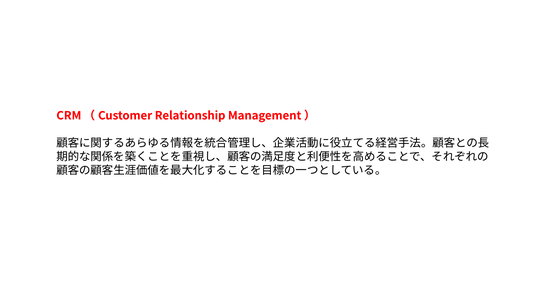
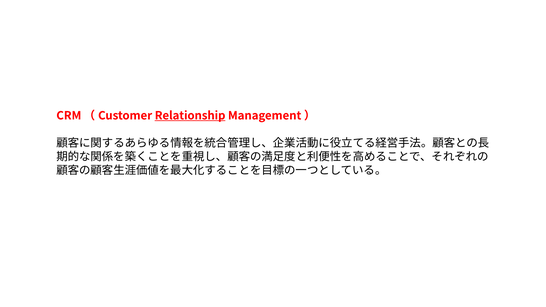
Relationship underline: none -> present (190, 116)
